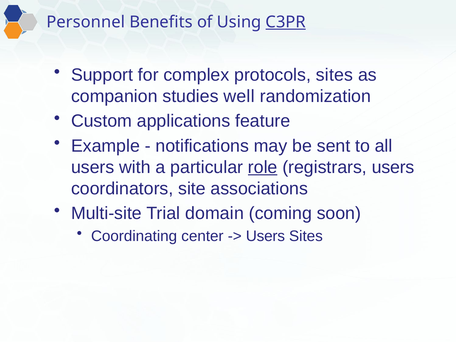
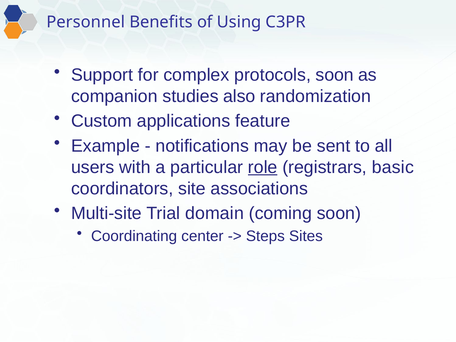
C3PR underline: present -> none (286, 22)
protocols sites: sites -> soon (335, 75)
well: well -> also (239, 96)
registrars users: users -> basic (393, 167)
Users: Users -> Steps (265, 236)
